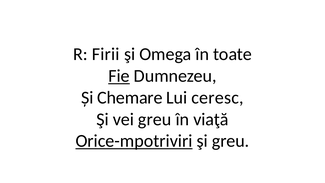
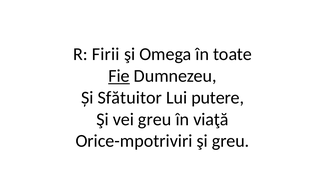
Chemare: Chemare -> Sfătuitor (130, 98)
ceresc: ceresc -> putere (218, 98)
Orice-mpotriviri underline: present -> none (134, 141)
